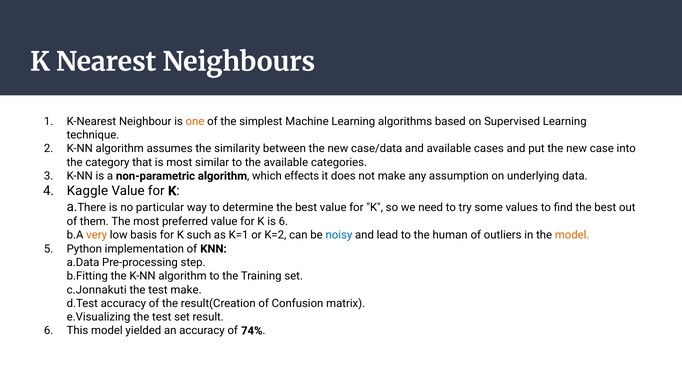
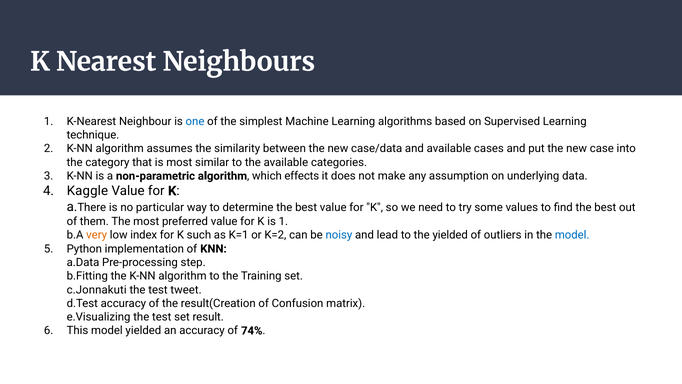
one colour: orange -> blue (195, 121)
is 6: 6 -> 1 (283, 221)
basis: basis -> index (144, 235)
the human: human -> yielded (450, 235)
model colour: orange -> blue (572, 235)
test make: make -> tweet (186, 289)
